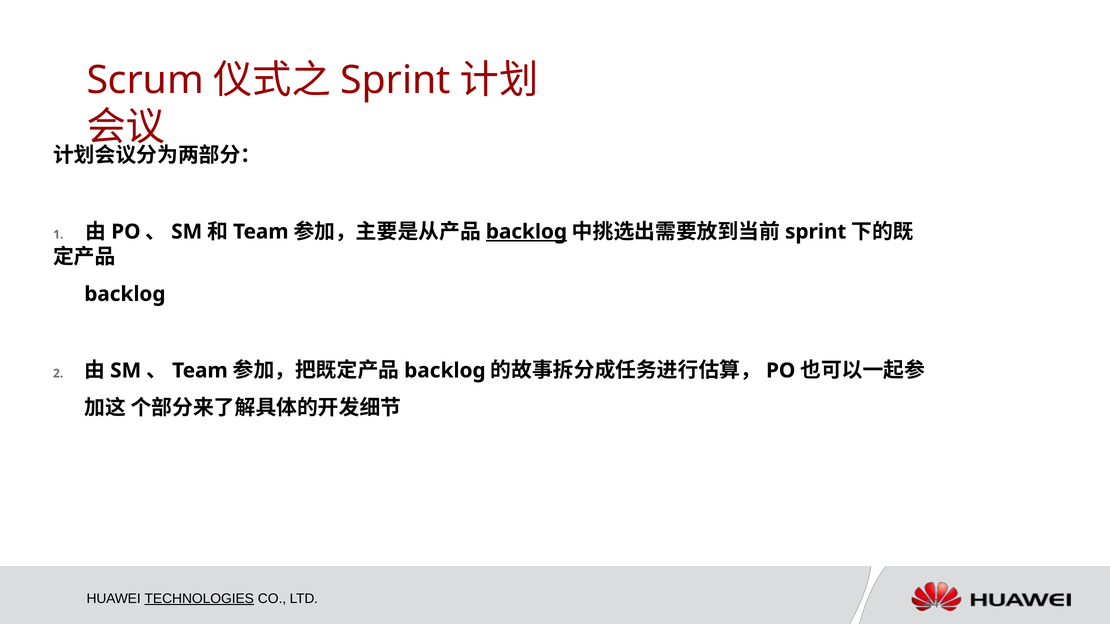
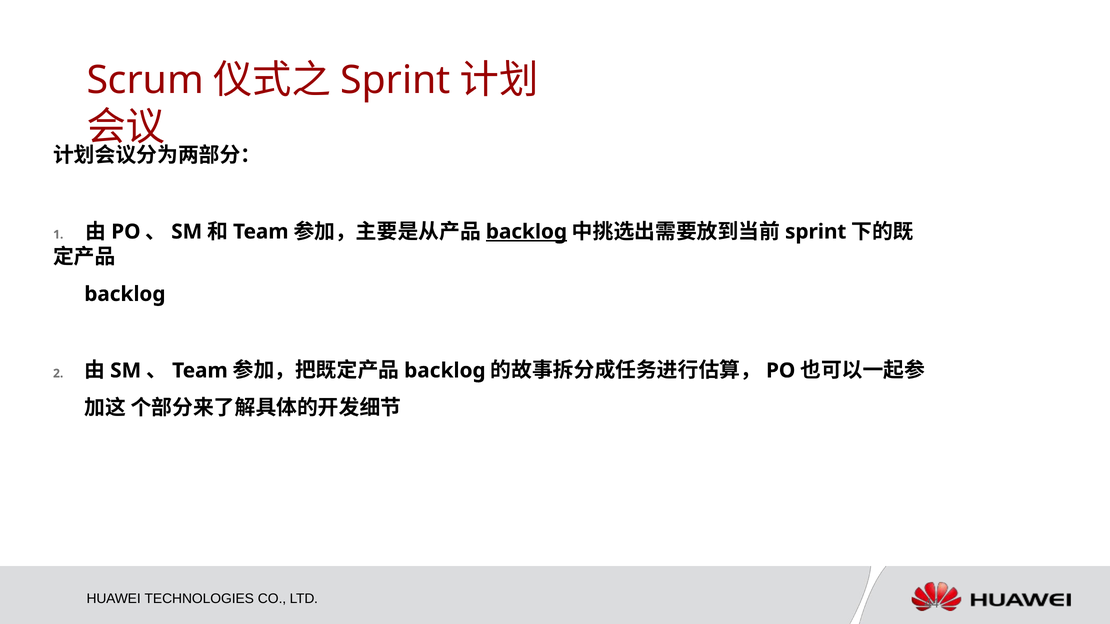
TECHNOLOGIES underline: present -> none (199, 599)
